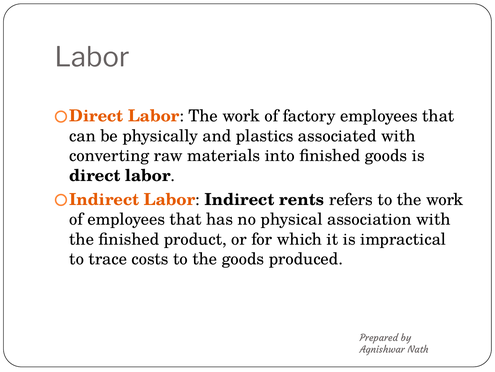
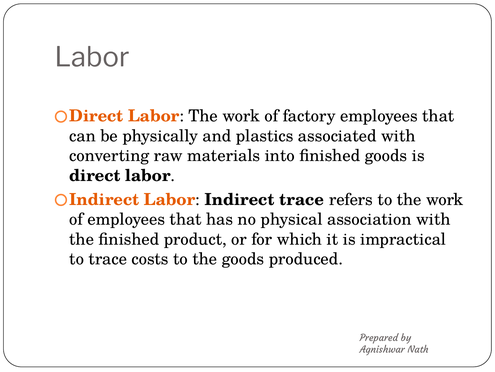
Indirect rents: rents -> trace (302, 199)
